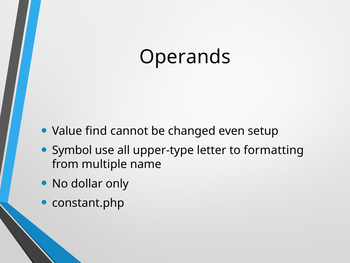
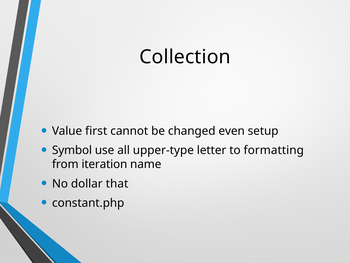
Operands: Operands -> Collection (185, 57)
find: find -> first (96, 131)
multiple: multiple -> iteration (104, 164)
only: only -> that (117, 183)
